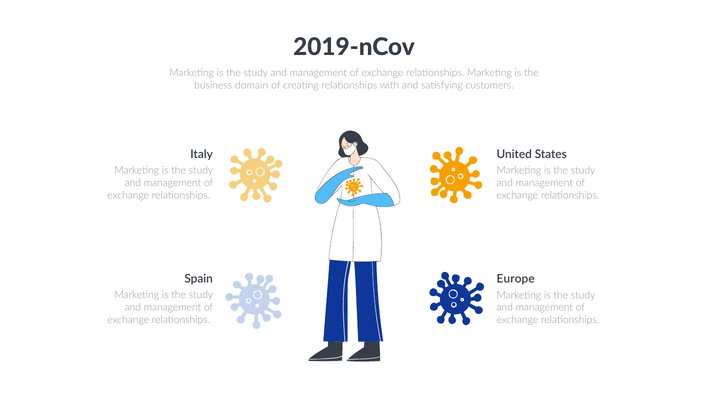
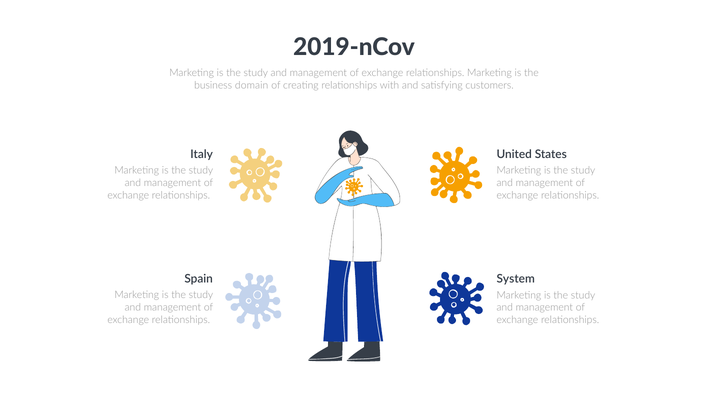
Europe: Europe -> System (516, 279)
